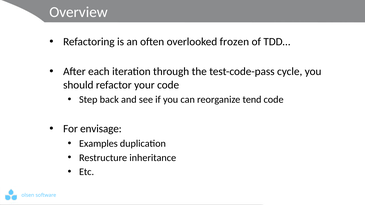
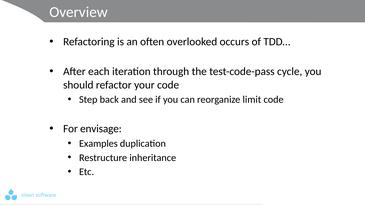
frozen: frozen -> occurs (234, 42)
tend: tend -> limit (252, 100)
